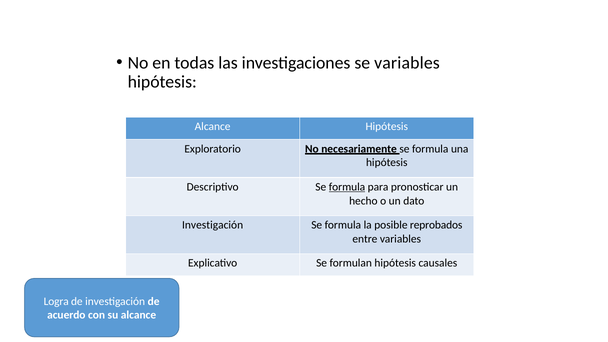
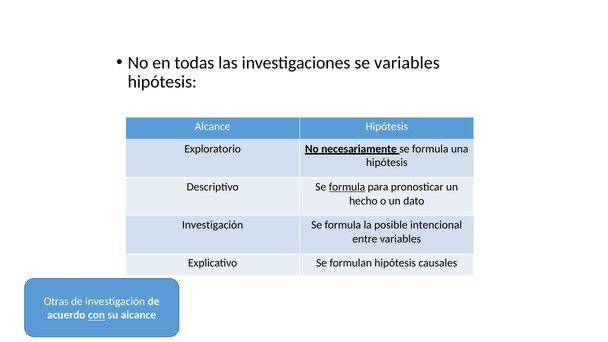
reprobados: reprobados -> intencional (436, 225)
Logra: Logra -> Otras (56, 302)
con underline: none -> present (97, 315)
